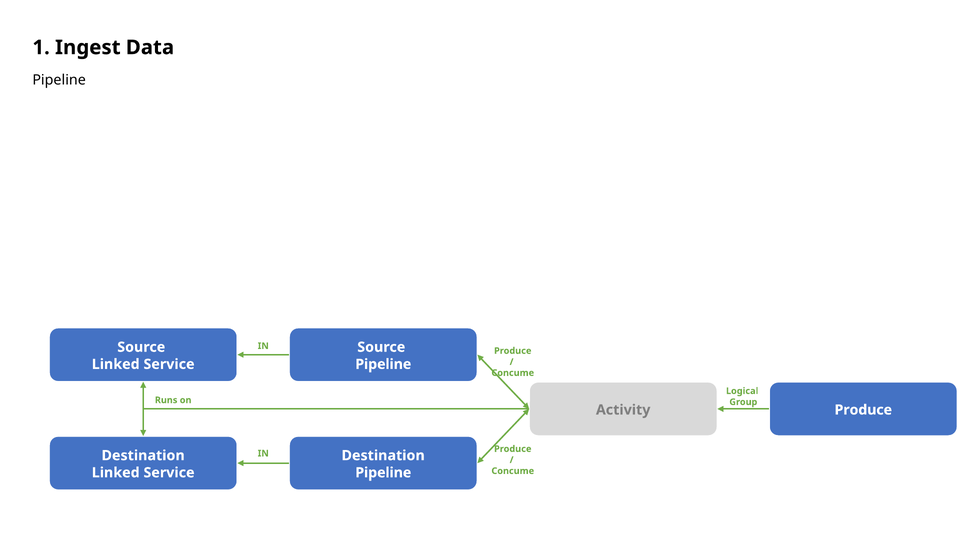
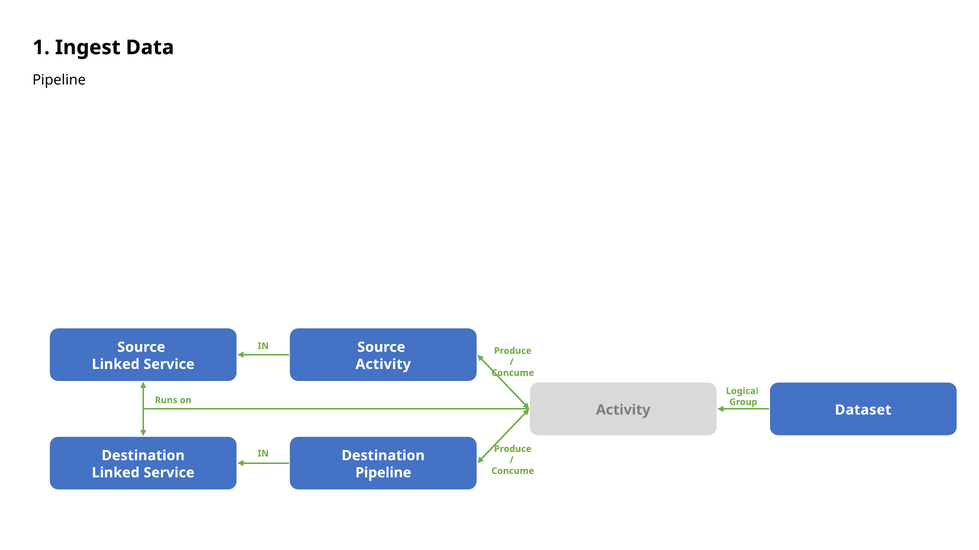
Pipeline: Pipeline -> Activity (383, 365)
Activity Produce: Produce -> Dataset (863, 410)
